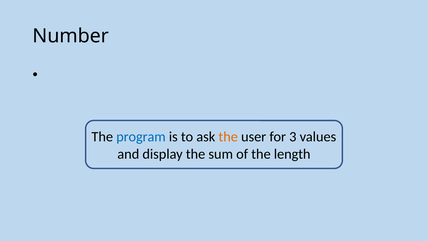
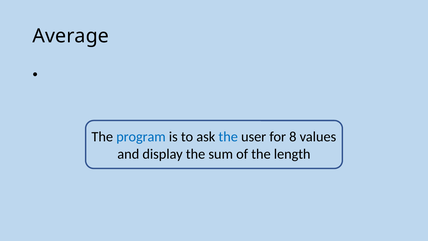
Number: Number -> Average (71, 36)
the colour: orange -> blue (228, 137)
3: 3 -> 8 (293, 137)
